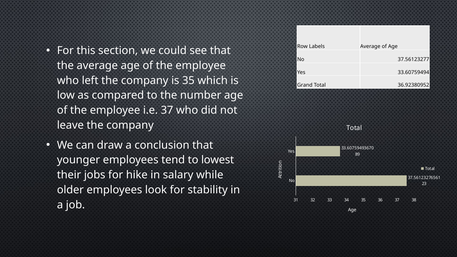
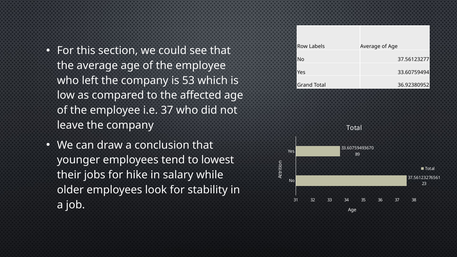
is 35: 35 -> 53 (188, 80)
number: number -> affected (201, 95)
